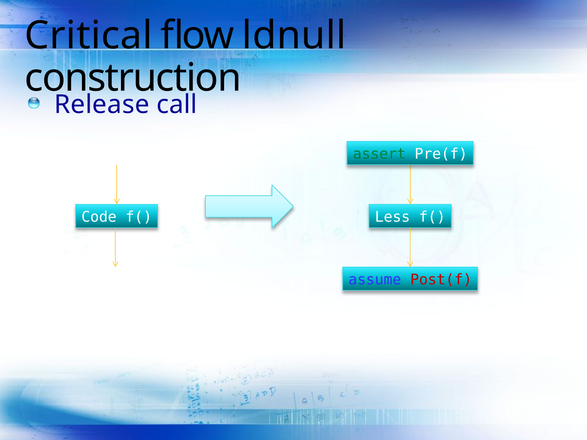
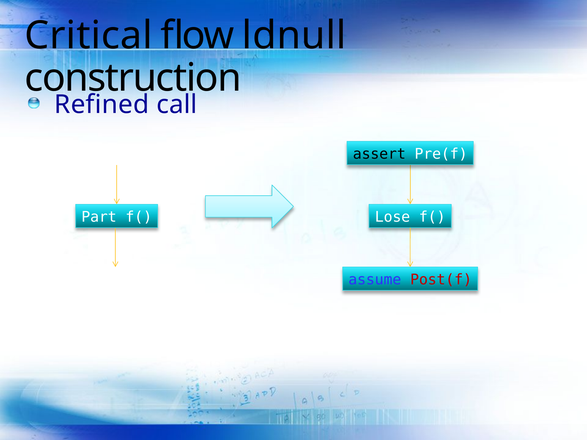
Release: Release -> Refined (102, 105)
assert colour: green -> black (379, 154)
Code: Code -> Part (99, 217)
Less: Less -> Lose (393, 217)
